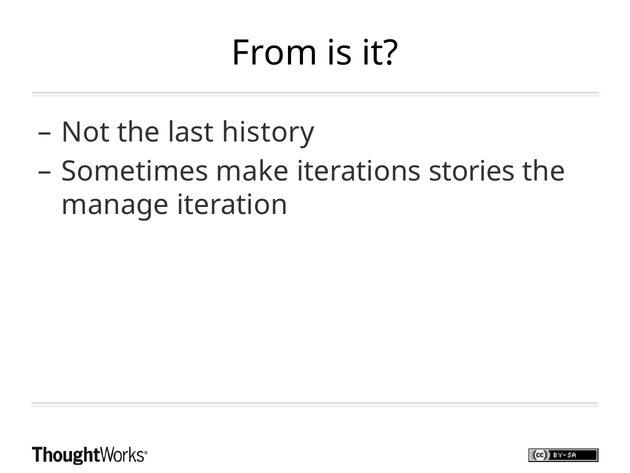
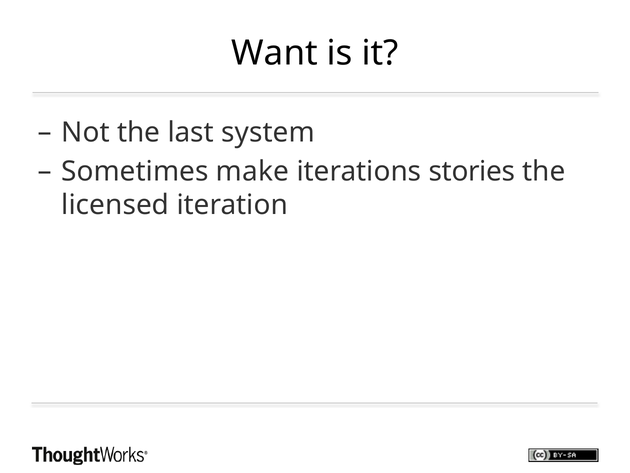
From: From -> Want (275, 53)
history: history -> system (268, 132)
manage: manage -> licensed (115, 205)
